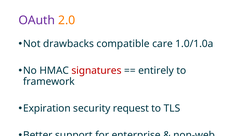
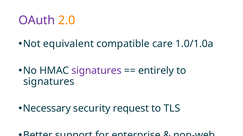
drawbacks: drawbacks -> equivalent (69, 44)
signatures colour: red -> purple (96, 71)
framework: framework -> signatures (49, 82)
Expiration: Expiration -> Necessary (47, 109)
